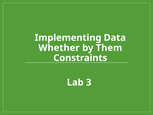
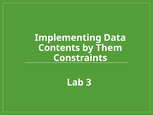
Whether: Whether -> Contents (59, 48)
